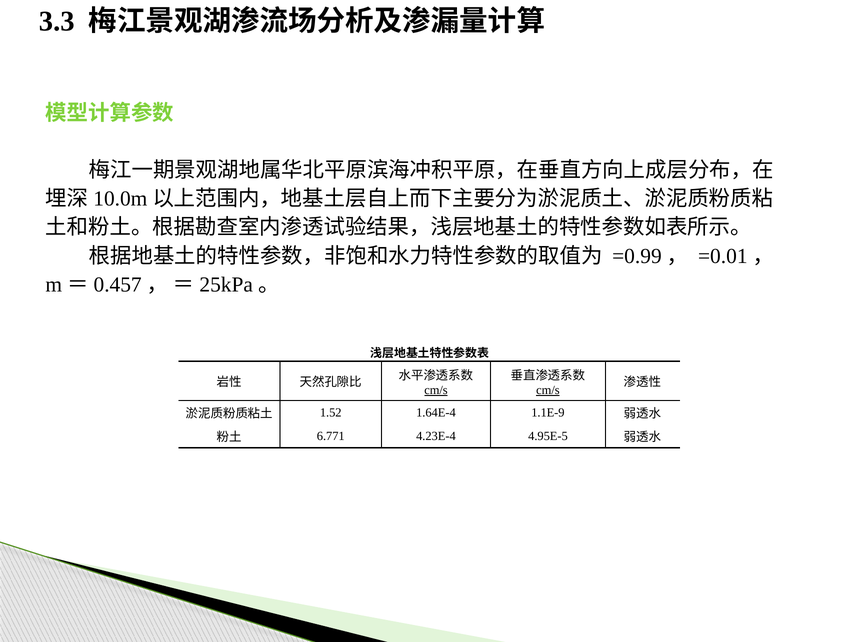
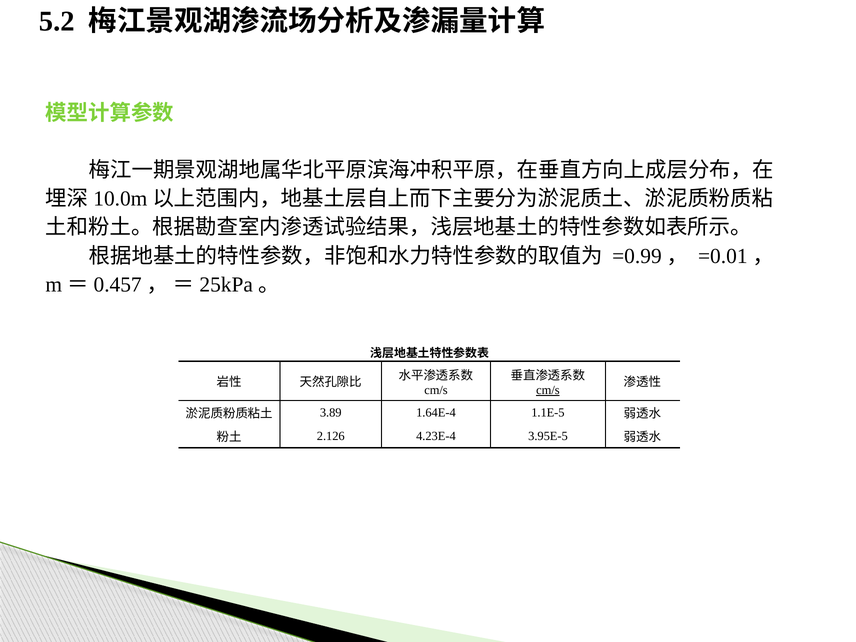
3.3: 3.3 -> 5.2 (57, 21)
cm/s underline: present -> none (436, 390)
1.52: 1.52 -> 3.89 (331, 413)
1.1E-9: 1.1E-9 -> 1.1E-5 (548, 413)
6.771: 6.771 -> 2.126 (331, 436)
4.95E-5: 4.95E-5 -> 3.95E-5 (548, 436)
